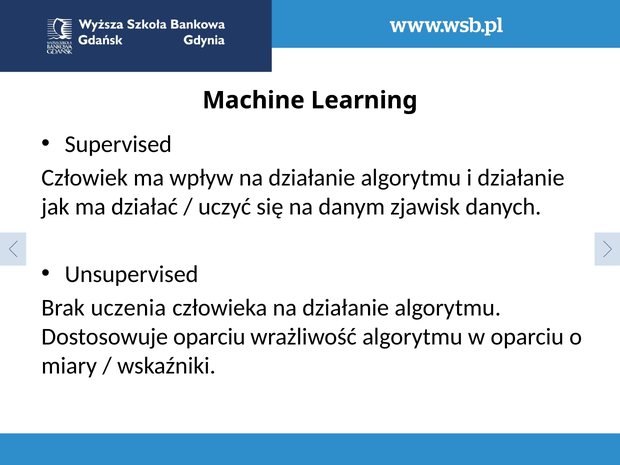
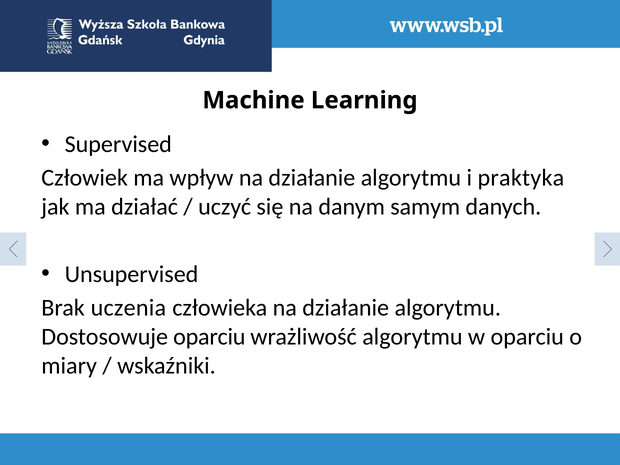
i działanie: działanie -> praktyka (521, 178)
zjawisk: zjawisk -> samym (425, 207)
